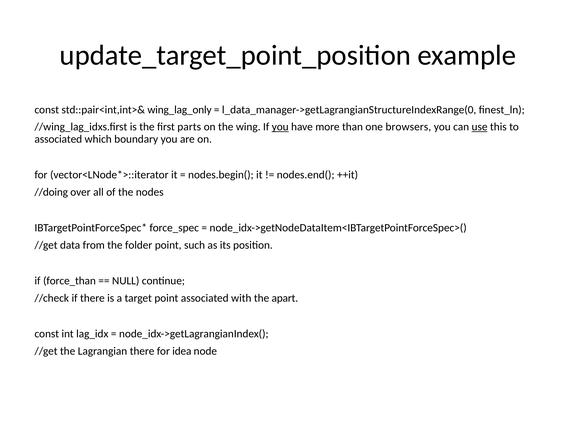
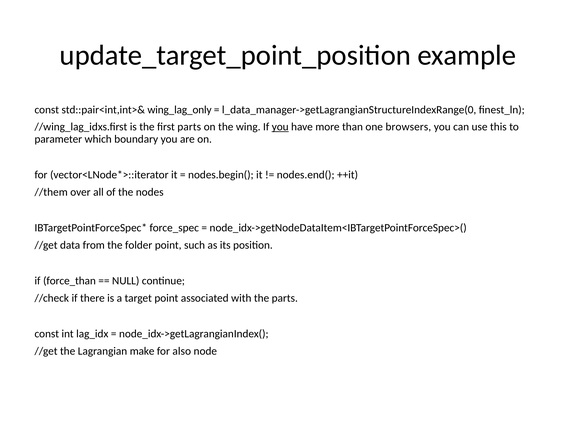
use underline: present -> none (480, 127)
associated: associated -> parameter (58, 139)
//doing: //doing -> //them (51, 192)
the apart: apart -> parts (285, 298)
Lagrangian there: there -> make (142, 351)
idea: idea -> also (182, 351)
